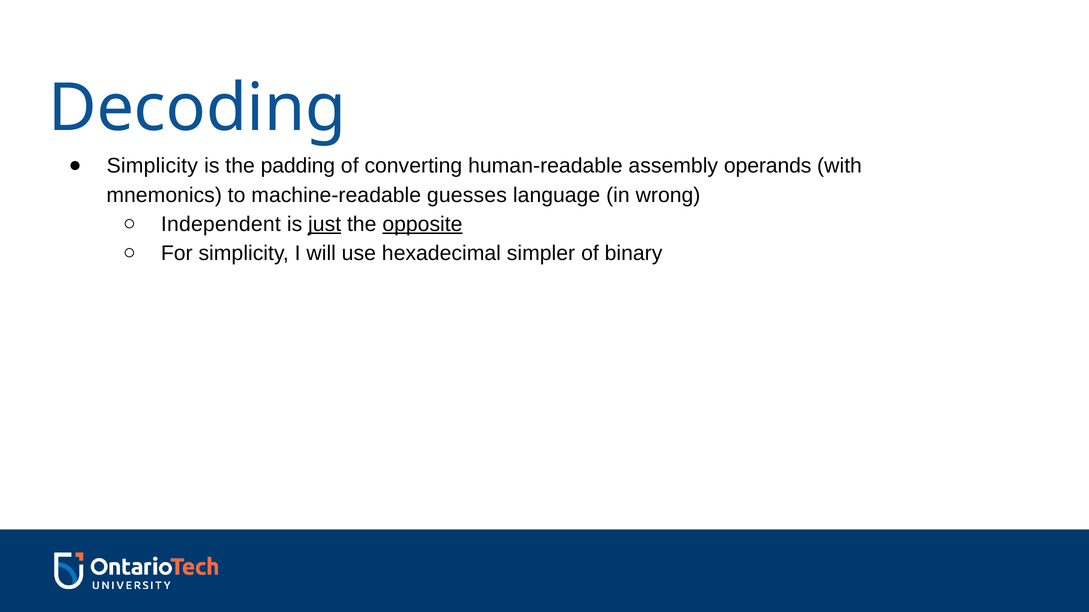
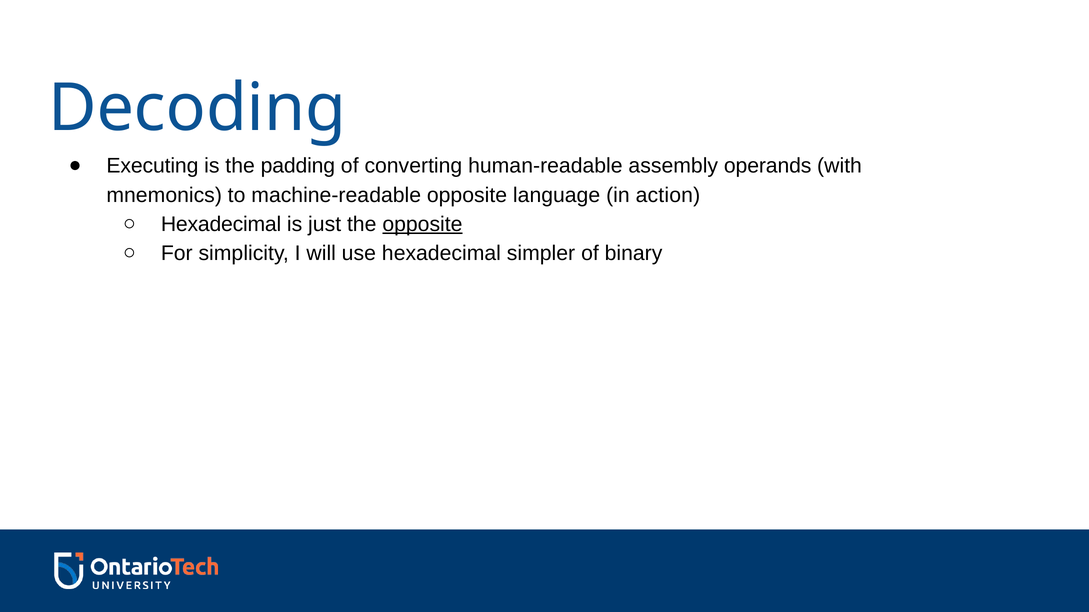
Simplicity: Simplicity -> Executing (152, 166)
machine-readable guesses: guesses -> opposite (467, 195)
wrong: wrong -> action (668, 195)
Independent: Independent -> Hexadecimal (221, 224)
just underline: present -> none (325, 224)
